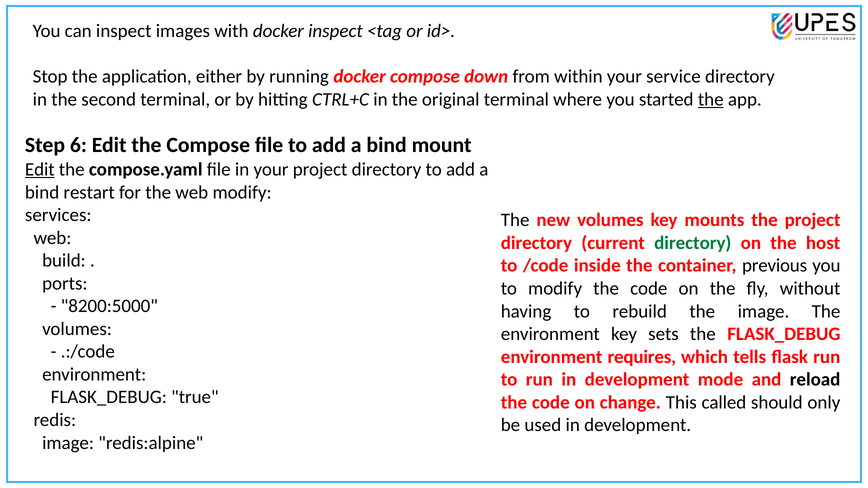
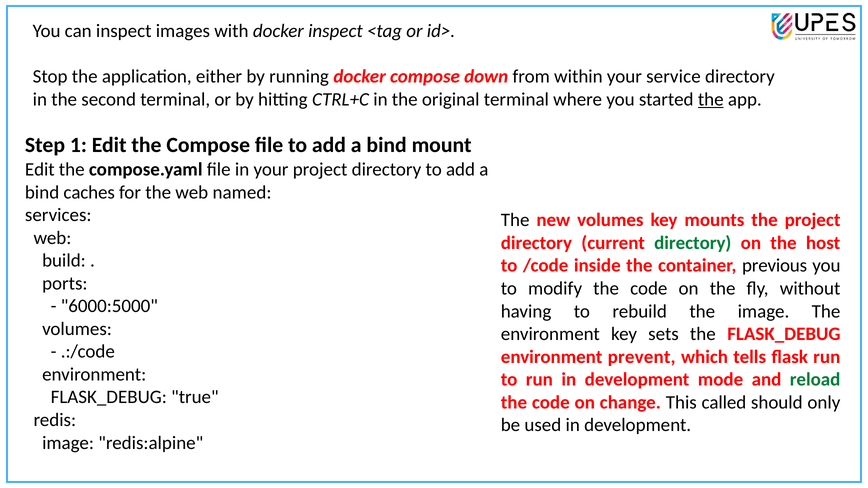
6: 6 -> 1 (78, 145)
Edit underline: present -> none (40, 170)
restart: restart -> caches (89, 192)
web modify: modify -> named (242, 192)
8200:5000: 8200:5000 -> 6000:5000 (109, 306)
requires: requires -> prevent (642, 357)
reload colour: black -> green (815, 380)
